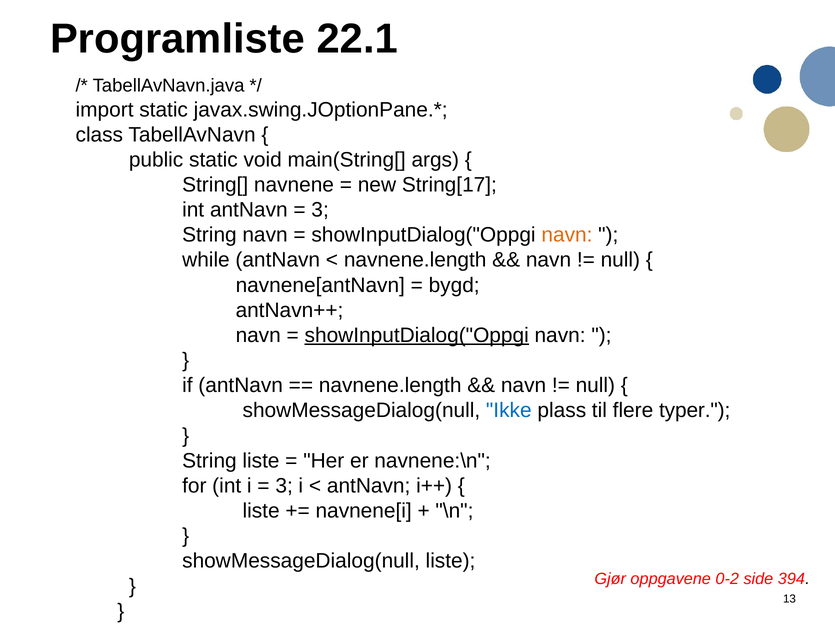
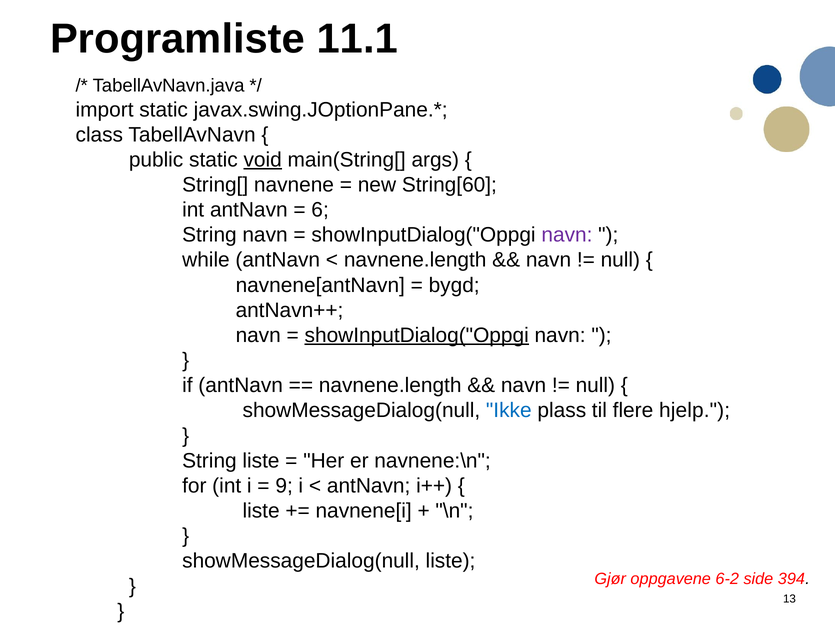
22.1: 22.1 -> 11.1 (357, 39)
void underline: none -> present (263, 160)
String[17: String[17 -> String[60 (449, 185)
3: 3 -> 6 (320, 210)
navn colour: orange -> purple (567, 235)
typer: typer -> hjelp (695, 410)
3: 3 -> 9 (284, 485)
0-2: 0-2 -> 6-2 (727, 578)
